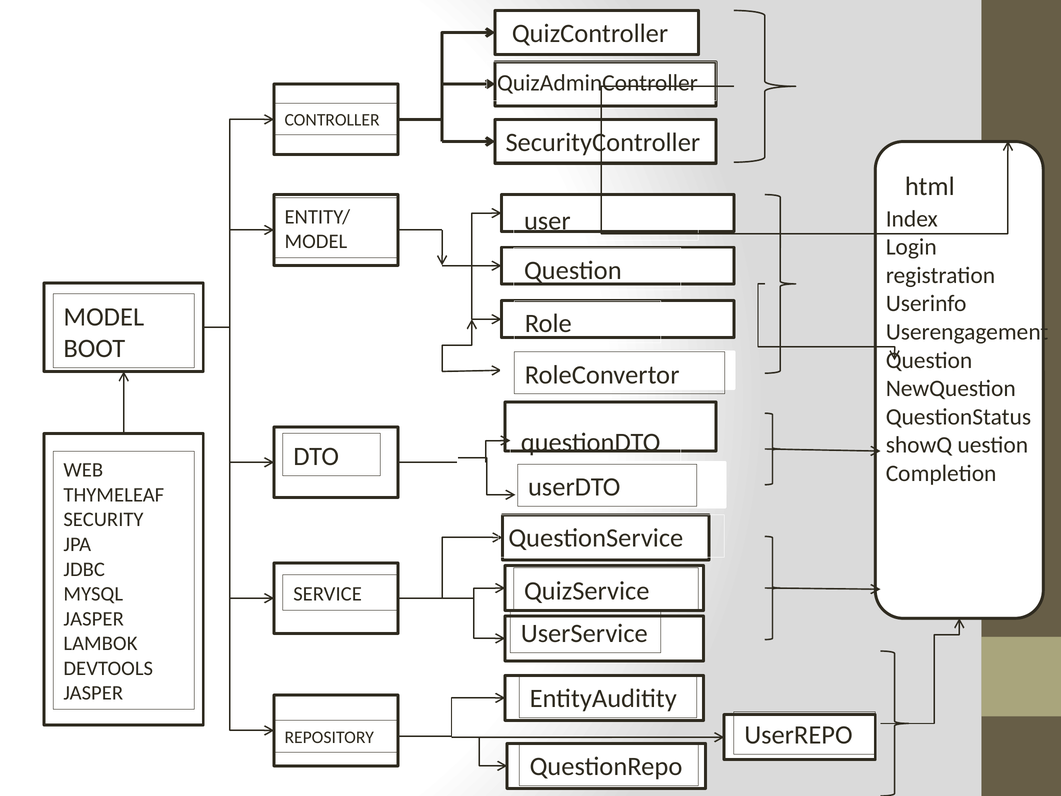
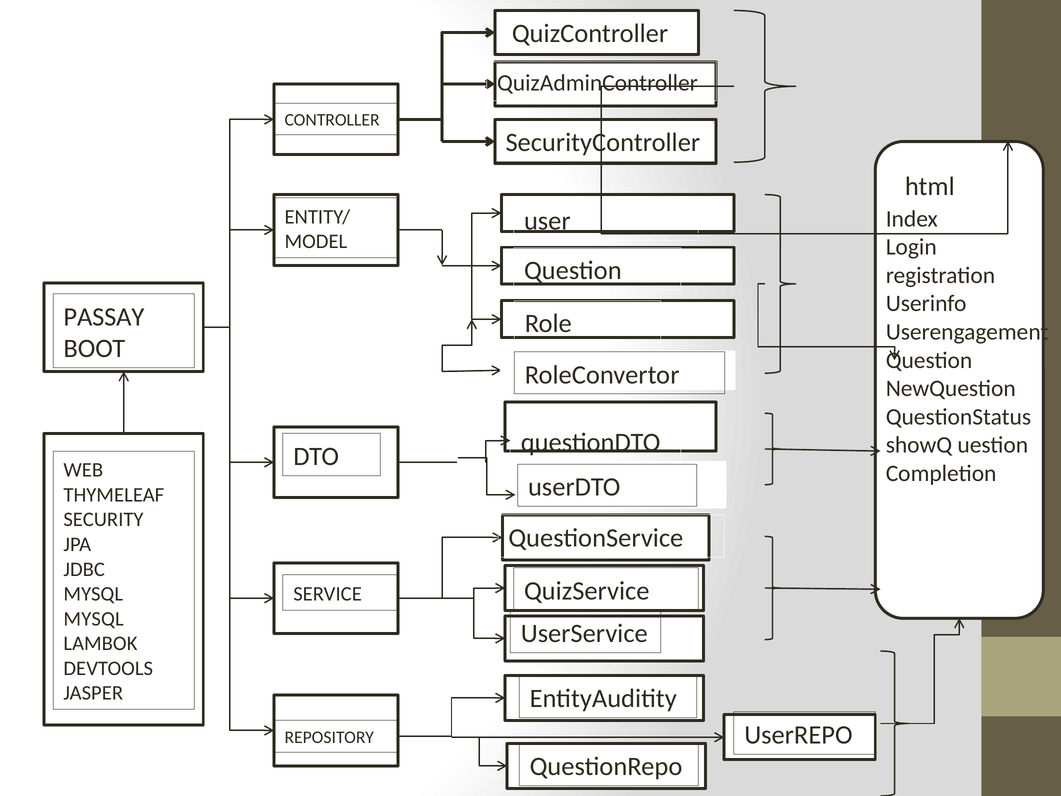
MODEL: MODEL -> PASSAY (104, 317)
JASPER: JASPER -> MYSQL (94, 619)
